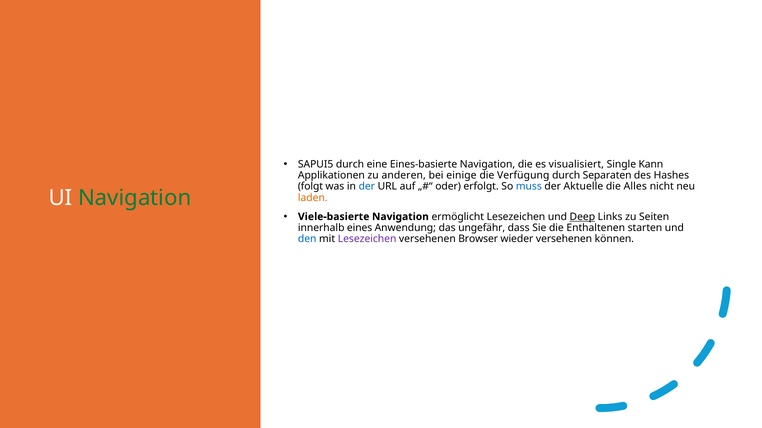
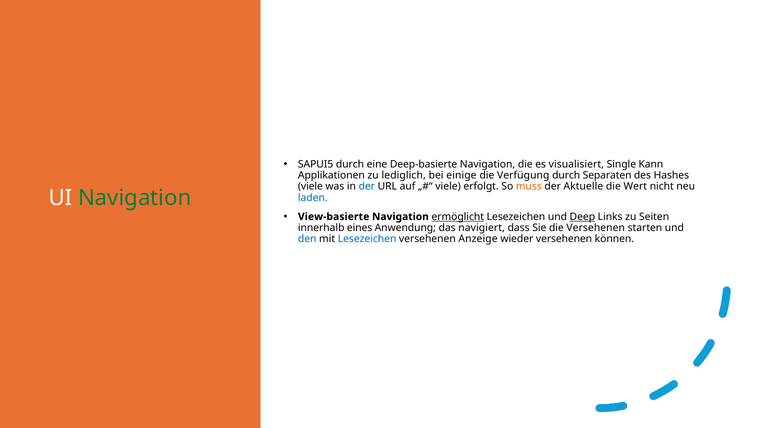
Eines-basierte: Eines-basierte -> Deep-basierte (424, 165)
anderen: anderen -> lediglich (404, 176)
folgt: folgt -> viele (310, 187)
oder: oder -> viele (448, 187)
muss colour: blue -> orange (529, 187)
Alles: Alles -> Wert (635, 187)
laden colour: orange -> blue (313, 198)
Viele-basierte: Viele-basierte -> View-basierte (334, 217)
ermöglicht underline: none -> present (458, 217)
ungefähr: ungefähr -> navigiert (482, 228)
die Enthaltenen: Enthaltenen -> Versehenen (596, 228)
Lesezeichen colour: purple -> blue (367, 239)
Browser: Browser -> Anzeige (478, 239)
